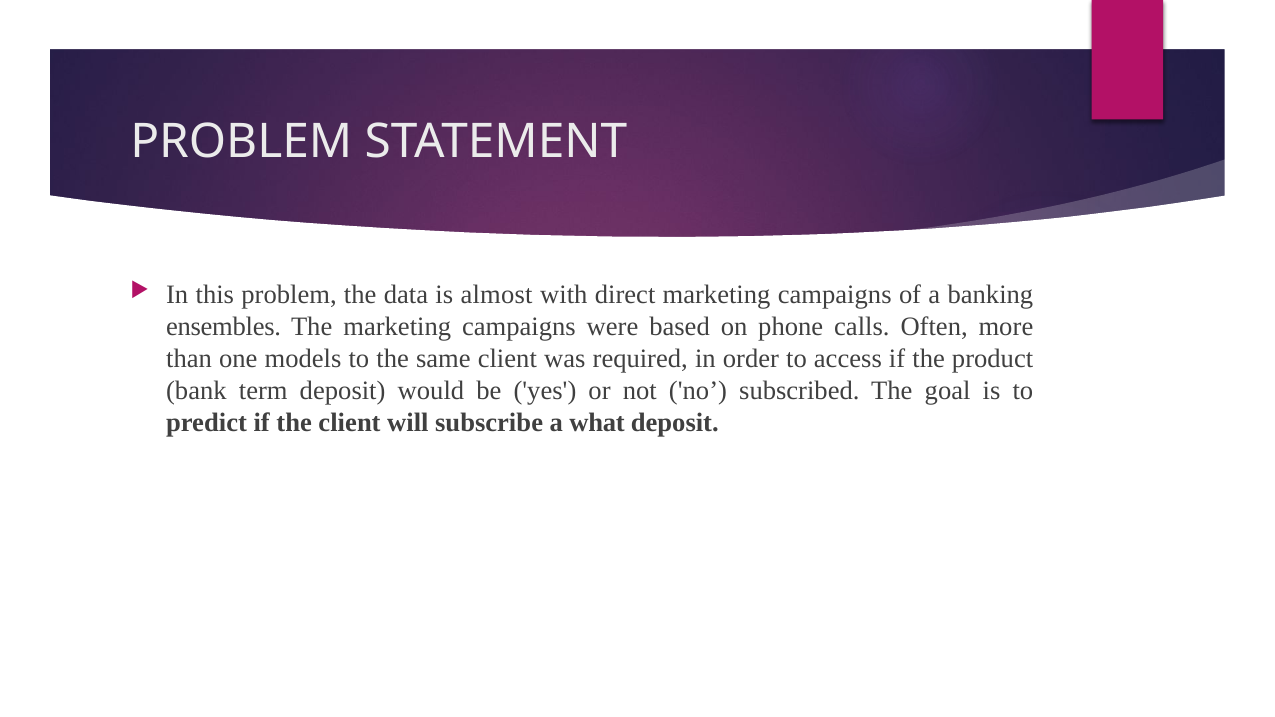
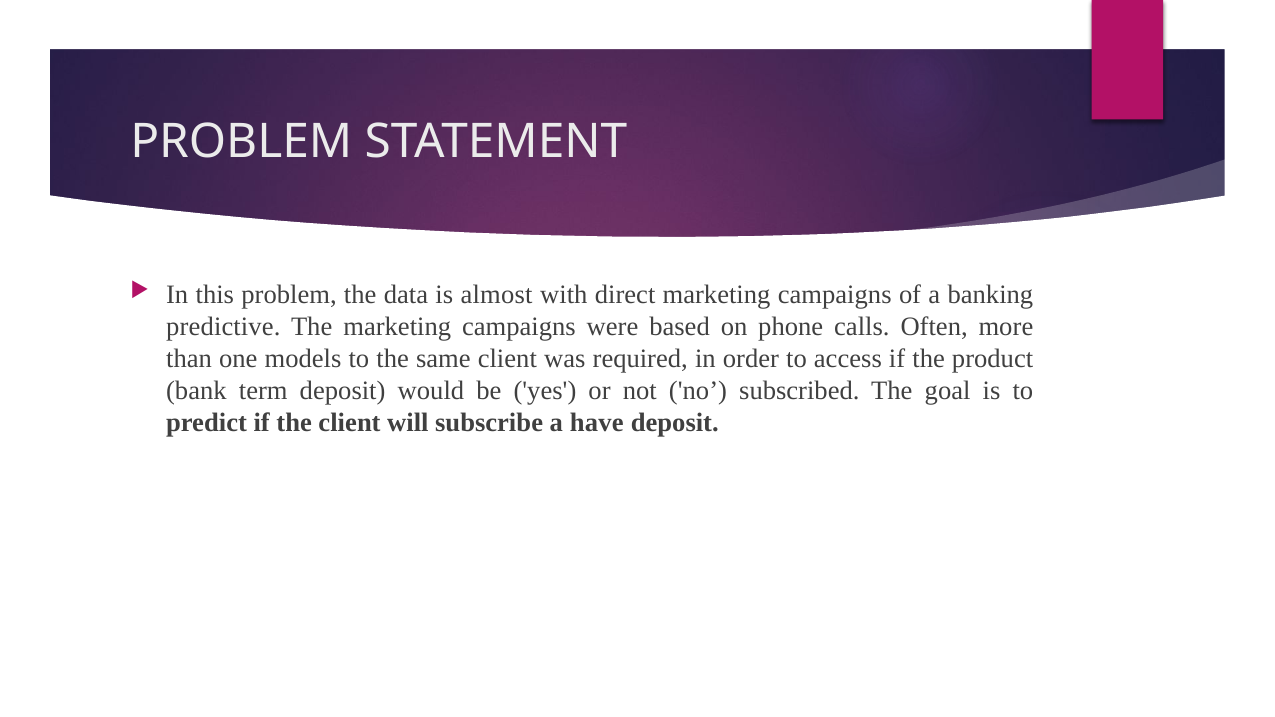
ensembles: ensembles -> predictive (223, 327)
what: what -> have (597, 423)
